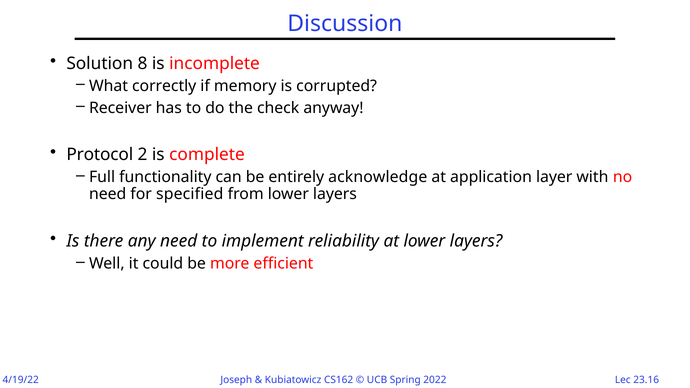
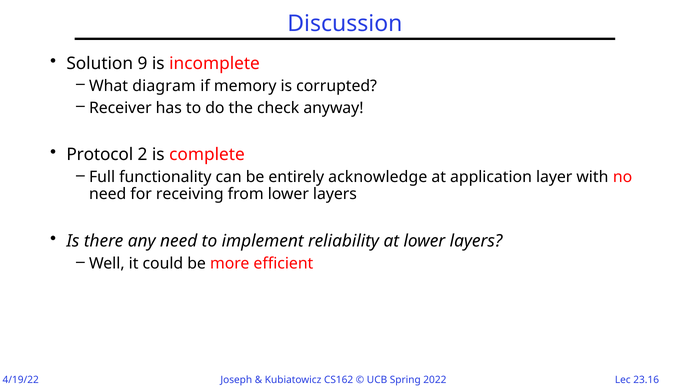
8: 8 -> 9 (143, 63)
correctly: correctly -> diagram (164, 86)
specified: specified -> receiving (190, 194)
